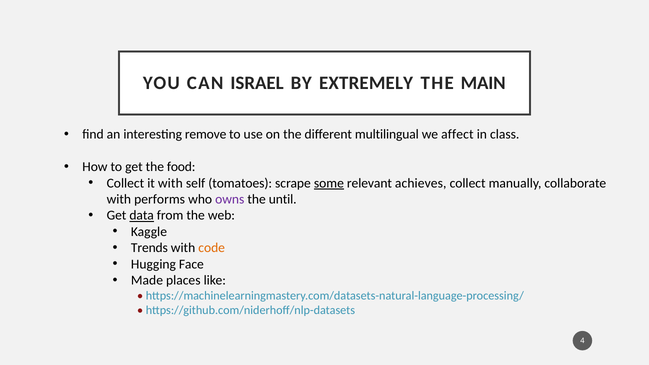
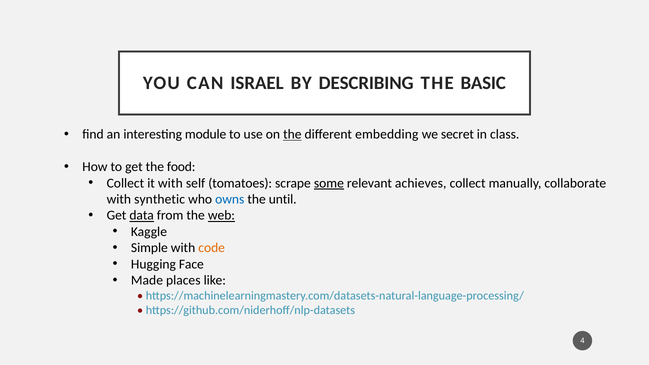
EXTREMELY: EXTREMELY -> DESCRIBING (366, 83)
MAIN: MAIN -> BASIC (483, 83)
remove: remove -> module (206, 134)
the underline: none -> present (292, 134)
multilingual: multilingual -> embedding (387, 134)
affect: affect -> secret (457, 134)
performs: performs -> synthetic (160, 199)
owns colour: purple -> blue (230, 199)
web underline: none -> present (221, 216)
Trends: Trends -> Simple (149, 248)
